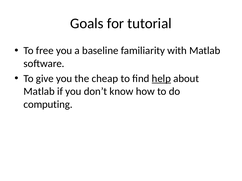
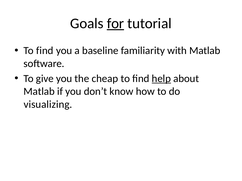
for underline: none -> present (115, 23)
free: free -> find (45, 51)
computing: computing -> visualizing (48, 105)
